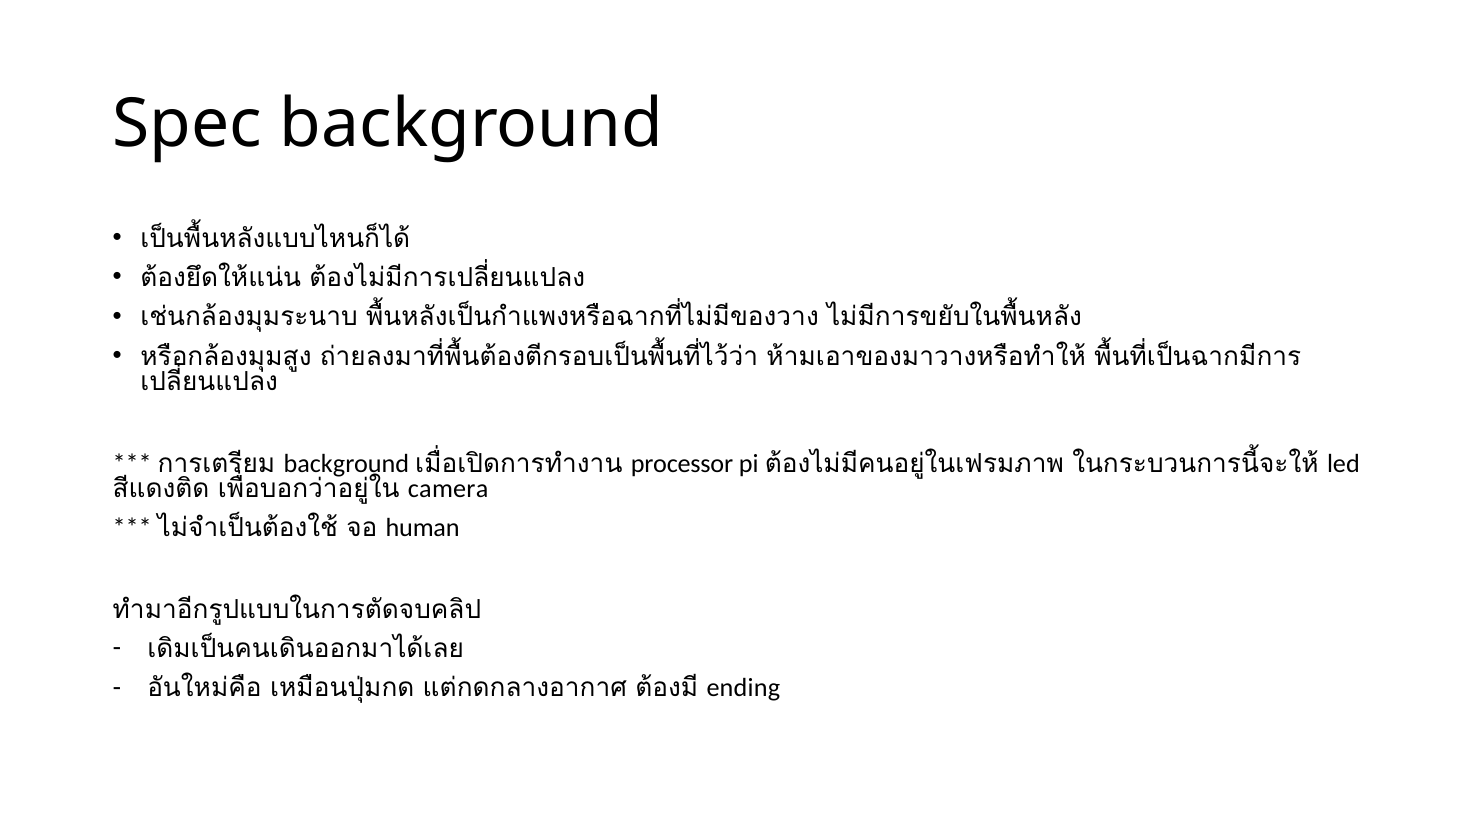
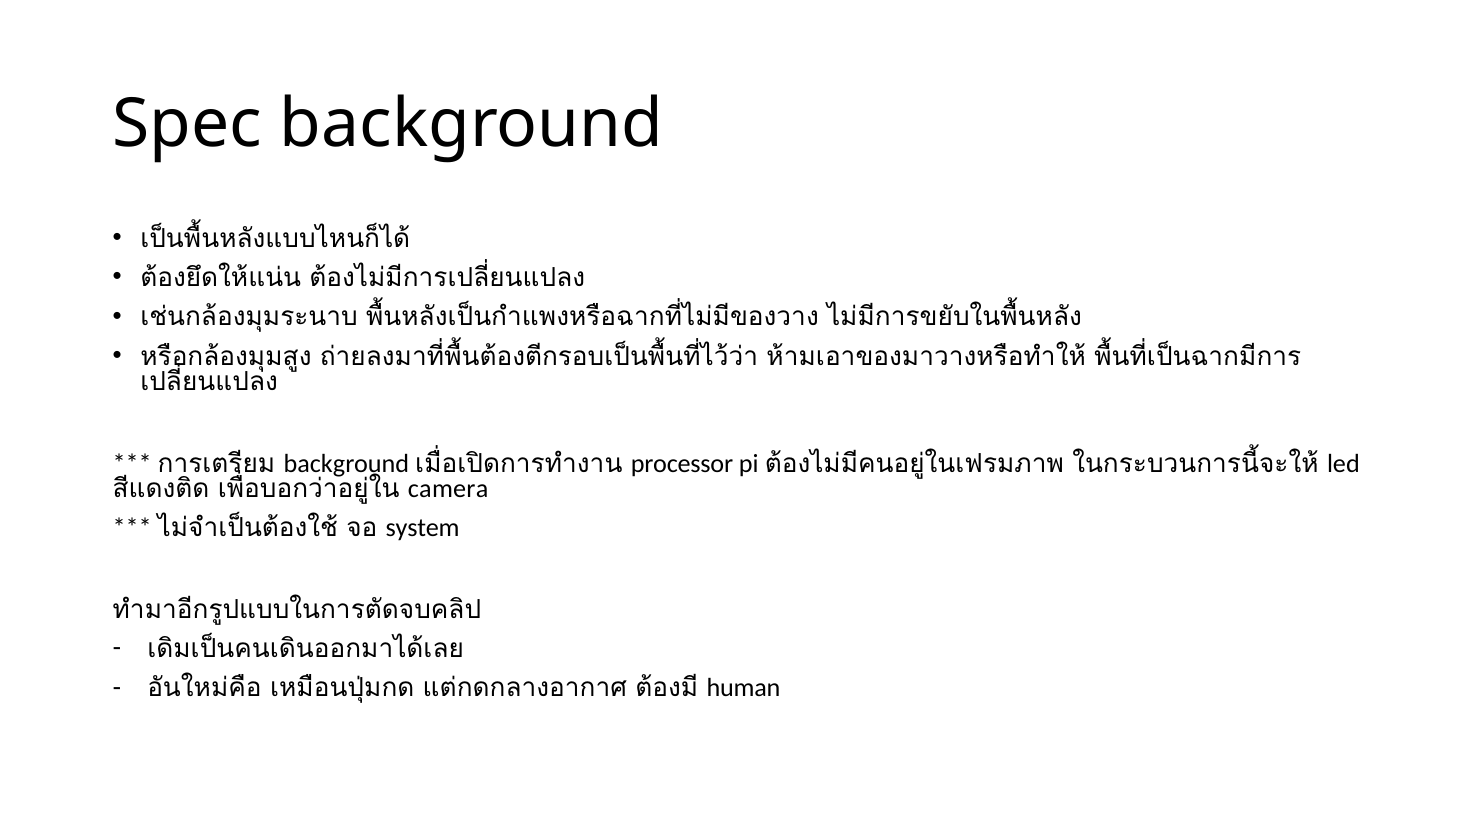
human: human -> system (423, 528)
ending: ending -> human (743, 688)
